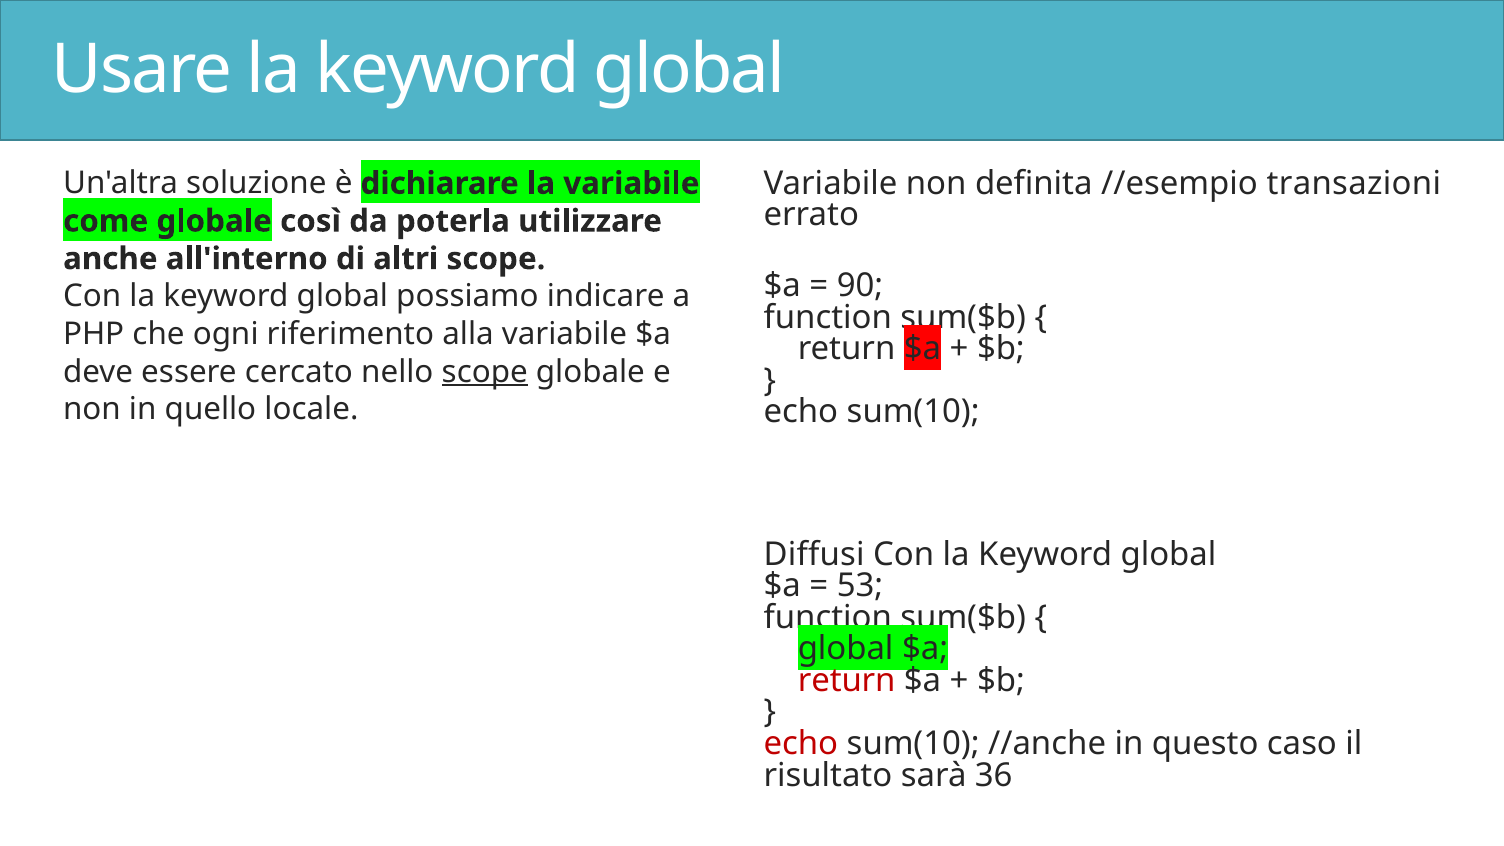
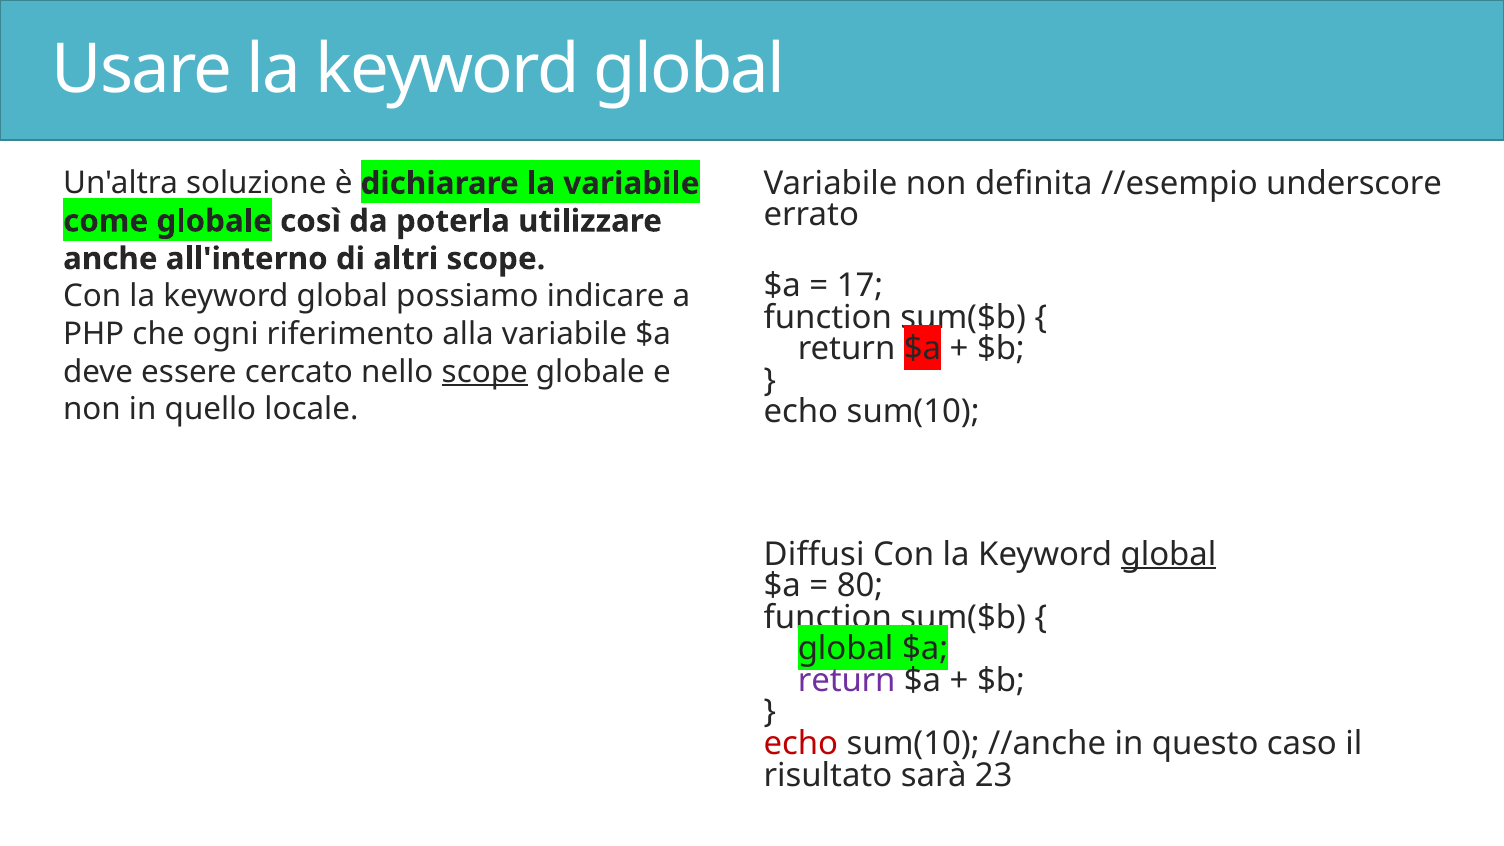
transazioni: transazioni -> underscore (1354, 183)
90: 90 -> 17 (860, 286)
global underline: none -> present (1168, 554)
53: 53 -> 80 (860, 586)
return colour: red -> purple (847, 681)
36: 36 -> 23 (994, 775)
